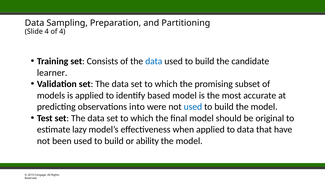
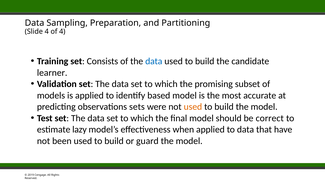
into: into -> sets (137, 107)
used colour: blue -> orange (193, 107)
original: original -> correct (270, 118)
ability: ability -> guard (147, 141)
